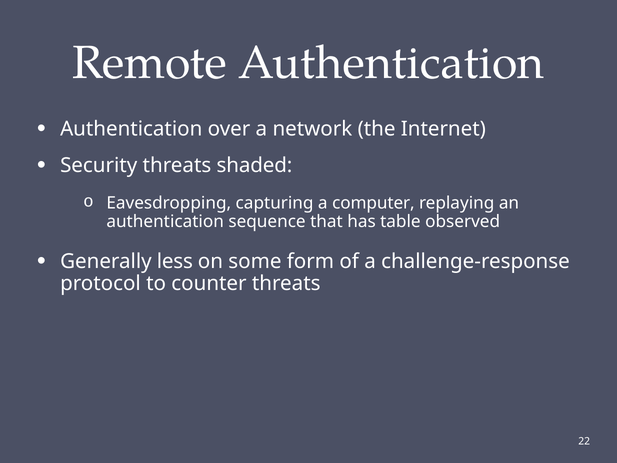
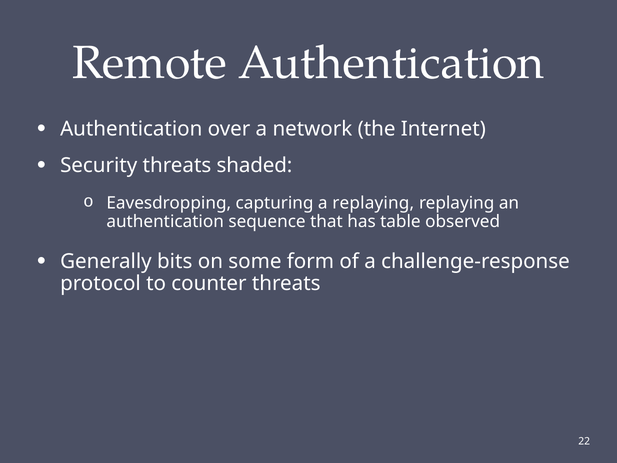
a computer: computer -> replaying (373, 203)
less: less -> bits (175, 261)
